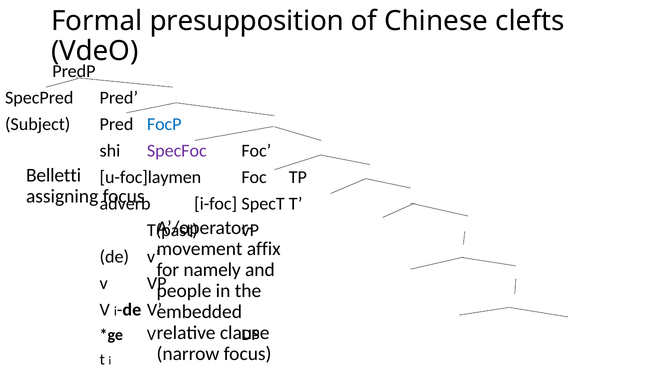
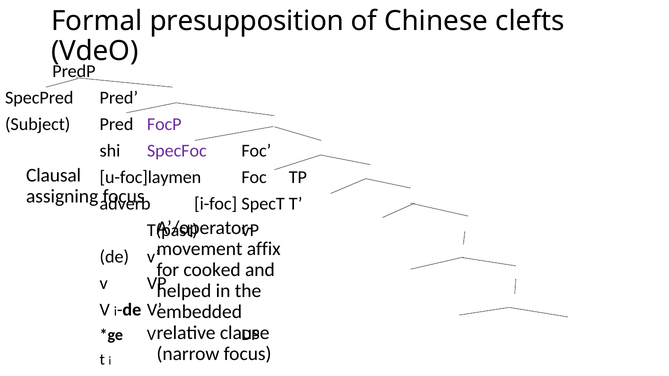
FocP colour: blue -> purple (164, 124)
Belletti: Belletti -> Clausal (54, 175)
namely: namely -> cooked (212, 270)
people: people -> helped (184, 291)
